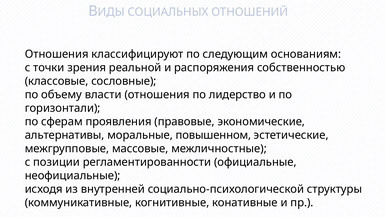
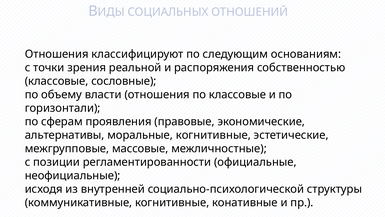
по лидерство: лидерство -> классовые (237, 94)
моральные повышенном: повышенном -> когнитивные (213, 135)
